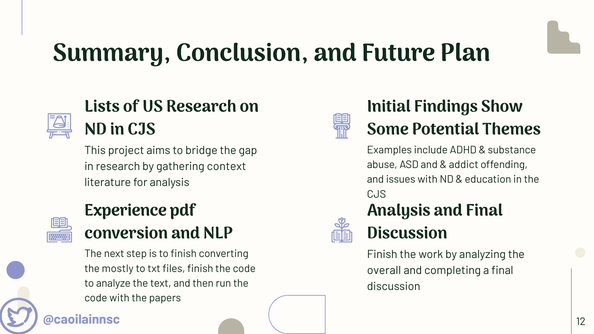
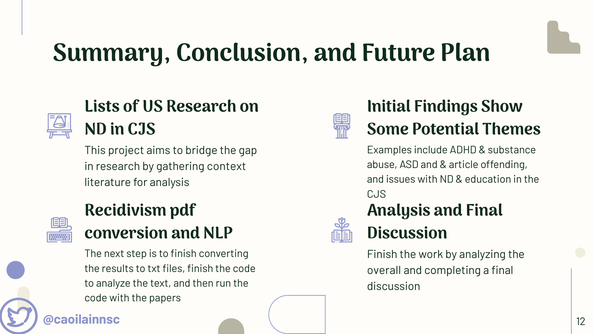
addict: addict -> article (464, 165)
Experience: Experience -> Recidivism (125, 210)
mostly: mostly -> results (118, 269)
